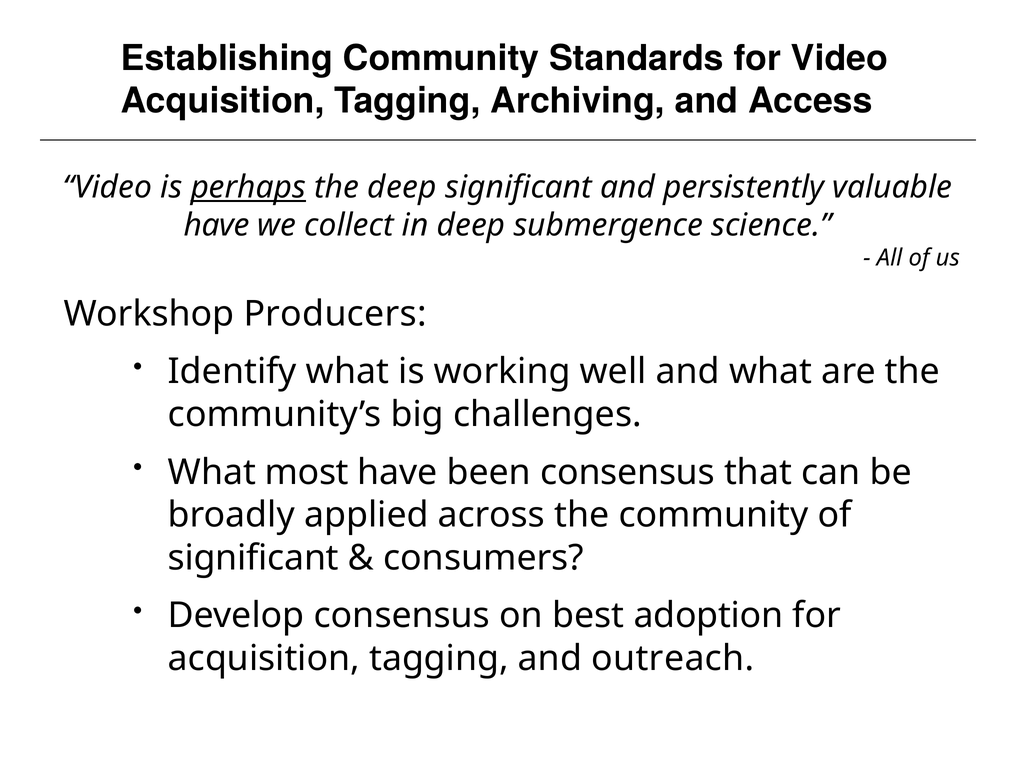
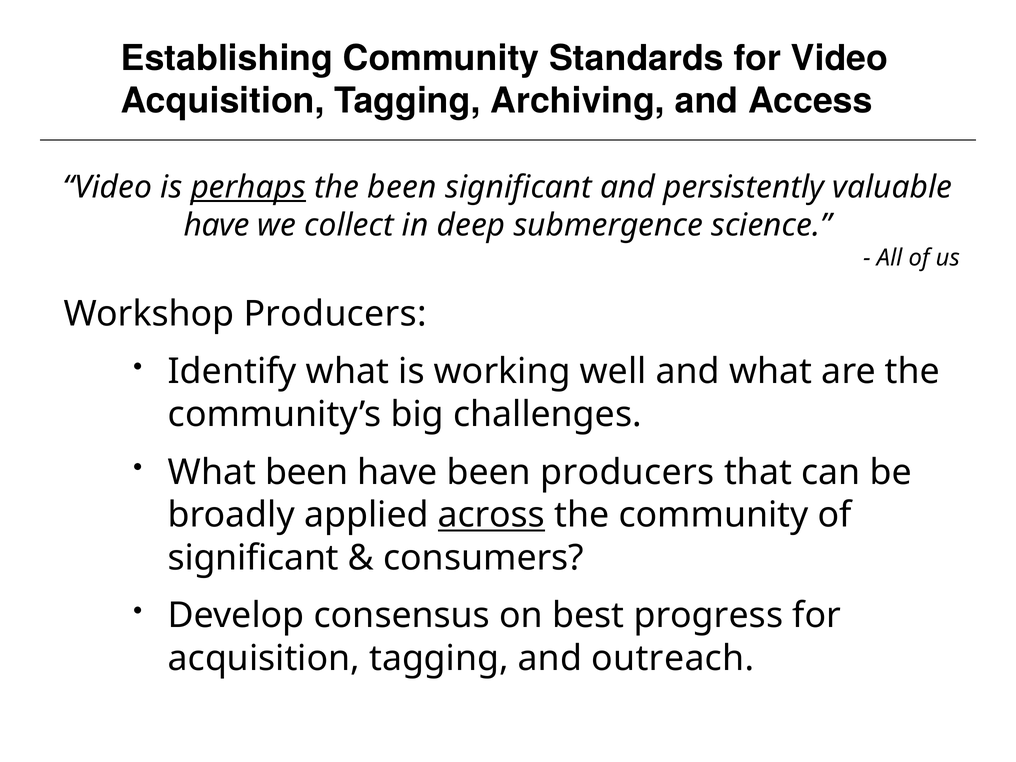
the deep: deep -> been (402, 187)
What most: most -> been (307, 472)
been consensus: consensus -> producers (627, 472)
across underline: none -> present (491, 515)
adoption: adoption -> progress (708, 616)
